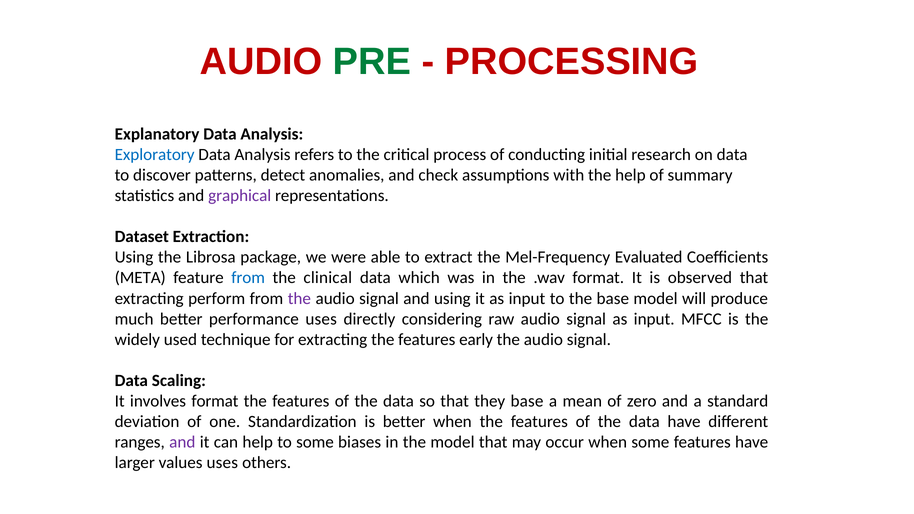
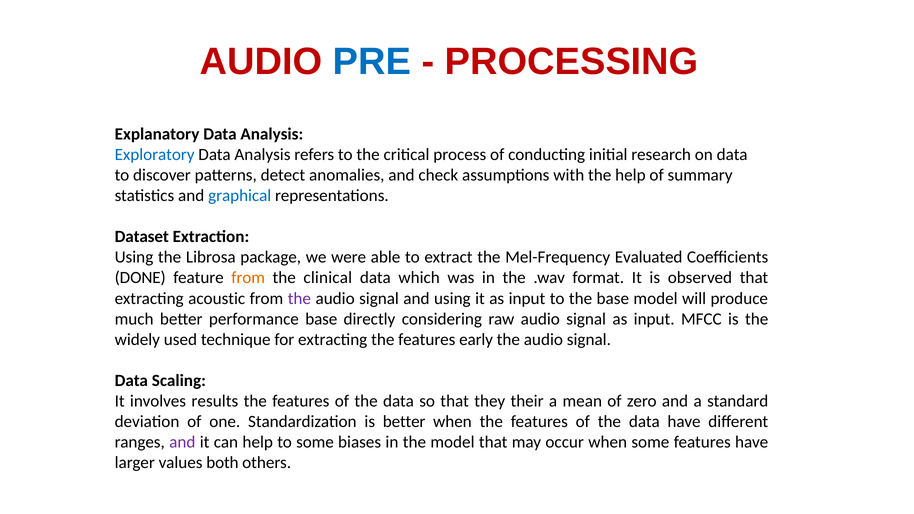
PRE colour: green -> blue (372, 62)
graphical colour: purple -> blue (240, 196)
META: META -> DONE (140, 278)
from colour: blue -> orange (248, 278)
perform: perform -> acoustic (217, 298)
performance uses: uses -> base (321, 319)
involves format: format -> results (215, 401)
they base: base -> their (527, 401)
values uses: uses -> both (222, 463)
